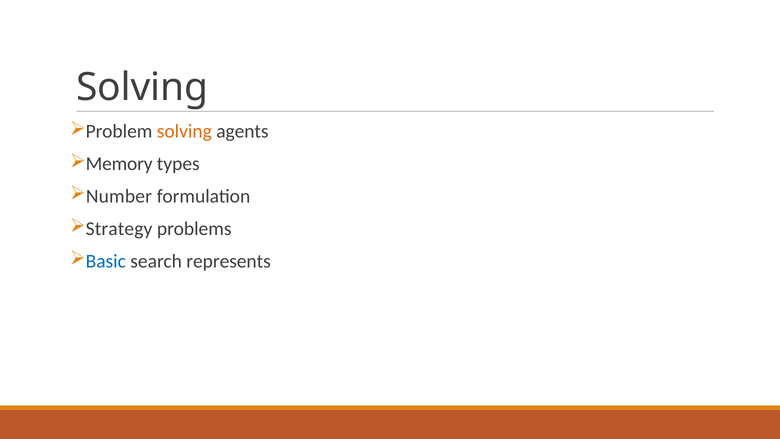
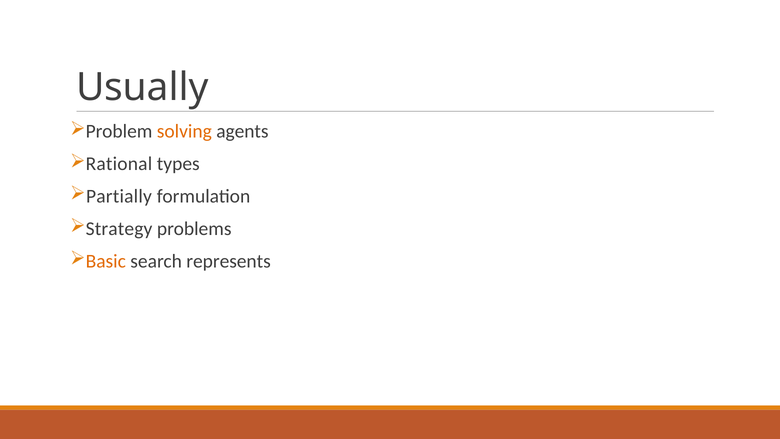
Solving: Solving -> Usually (142, 87)
Memory: Memory -> Rational (119, 164)
Number: Number -> Partially (119, 196)
Basic colour: blue -> orange (106, 261)
